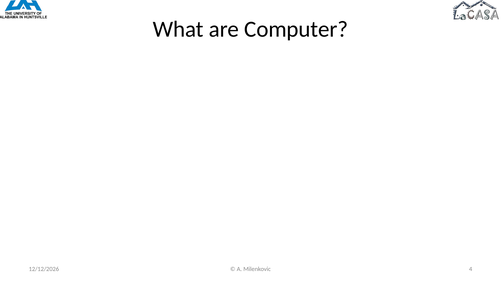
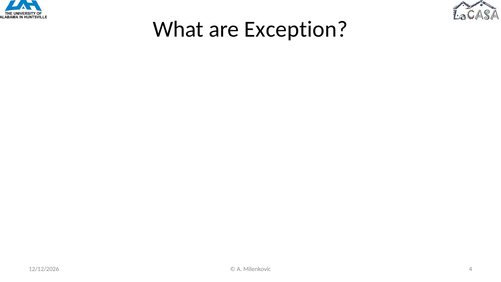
Computer: Computer -> Exception (296, 29)
